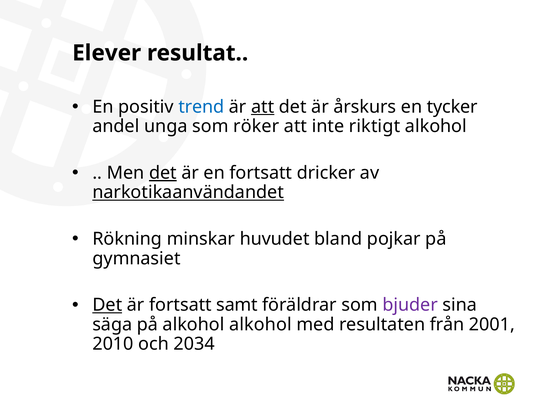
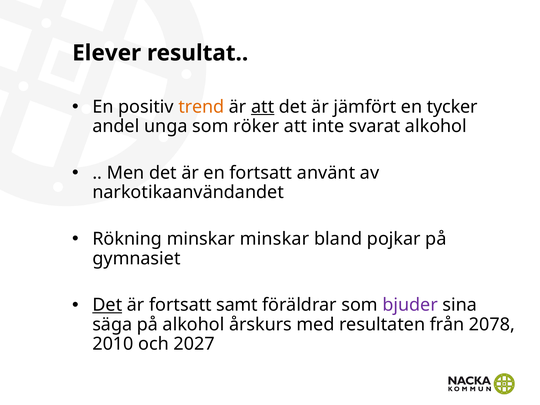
trend colour: blue -> orange (201, 107)
årskurs: årskurs -> jämfört (365, 107)
riktigt: riktigt -> svarat (375, 126)
det underline: present -> none (163, 173)
dricker: dricker -> använt (326, 173)
narkotikaanvändandet underline: present -> none (188, 192)
minskar huvudet: huvudet -> minskar (275, 239)
alkohol alkohol: alkohol -> årskurs (261, 324)
2001: 2001 -> 2078 (492, 324)
2034: 2034 -> 2027 (194, 344)
